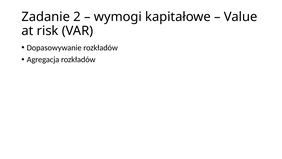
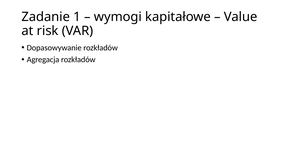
2: 2 -> 1 (77, 17)
